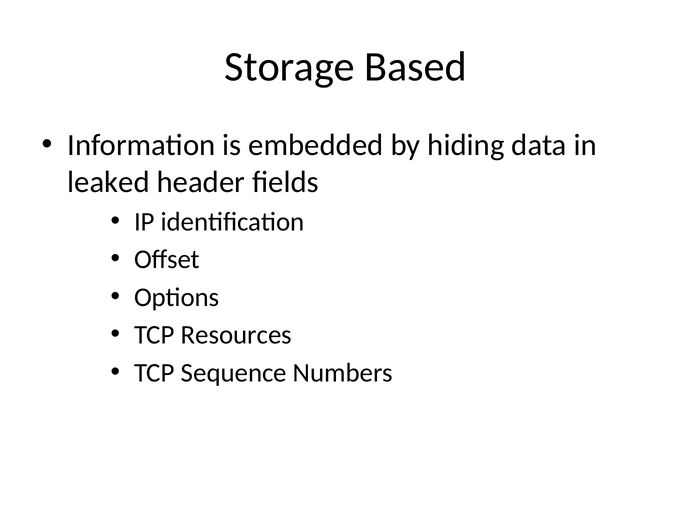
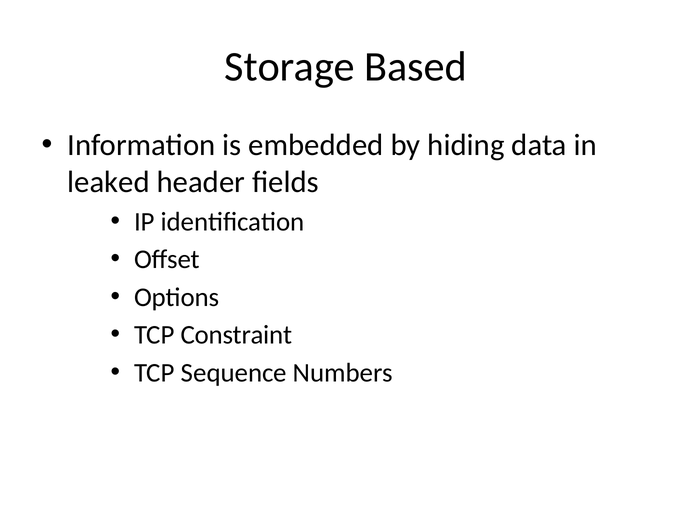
Resources: Resources -> Constraint (237, 335)
